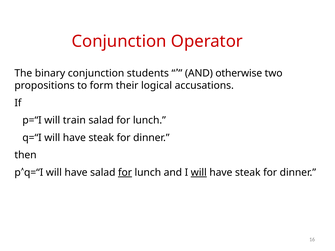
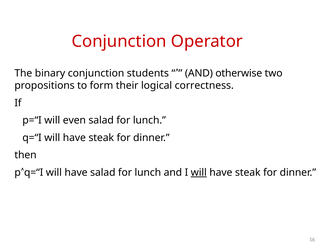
accusations: accusations -> correctness (204, 86)
train: train -> even (74, 120)
for underline: present -> none (125, 173)
